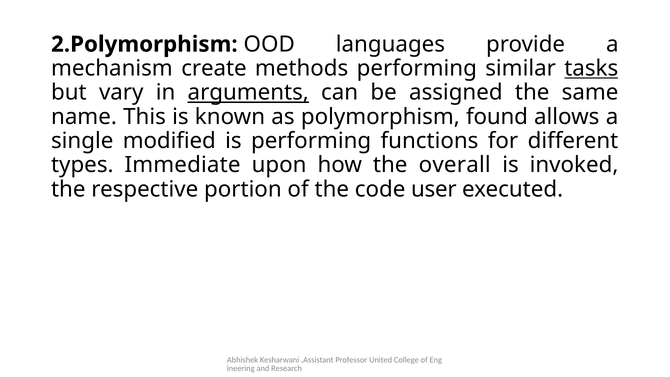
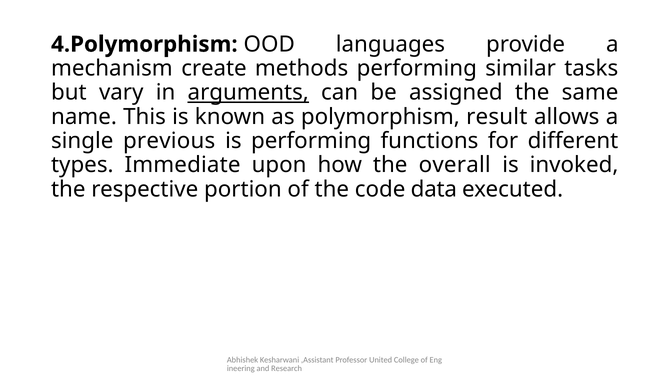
2.Polymorphism: 2.Polymorphism -> 4.Polymorphism (144, 44)
tasks underline: present -> none (591, 68)
found: found -> result (497, 117)
modified: modified -> previous (169, 141)
user: user -> data (434, 189)
